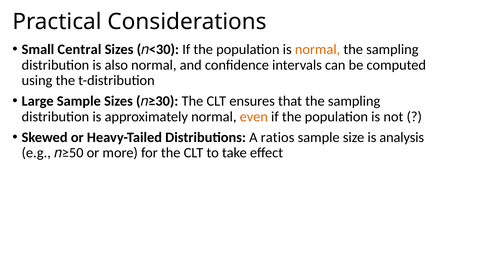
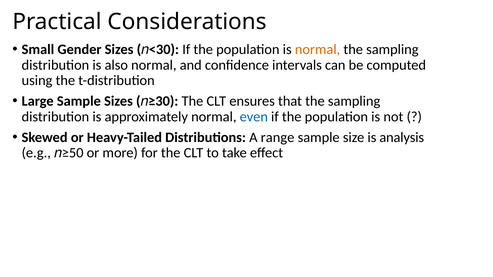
Central: Central -> Gender (79, 50)
even colour: orange -> blue (254, 117)
ratios: ratios -> range (278, 137)
